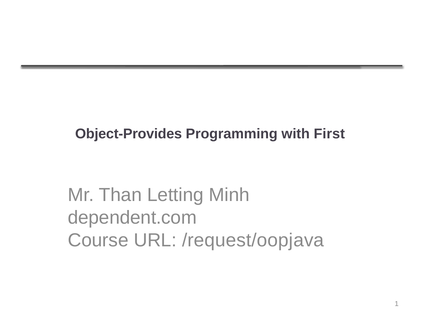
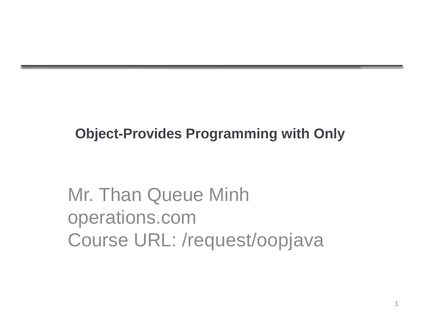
First: First -> Only (329, 134)
Letting: Letting -> Queue (175, 195)
dependent.com: dependent.com -> operations.com (132, 218)
